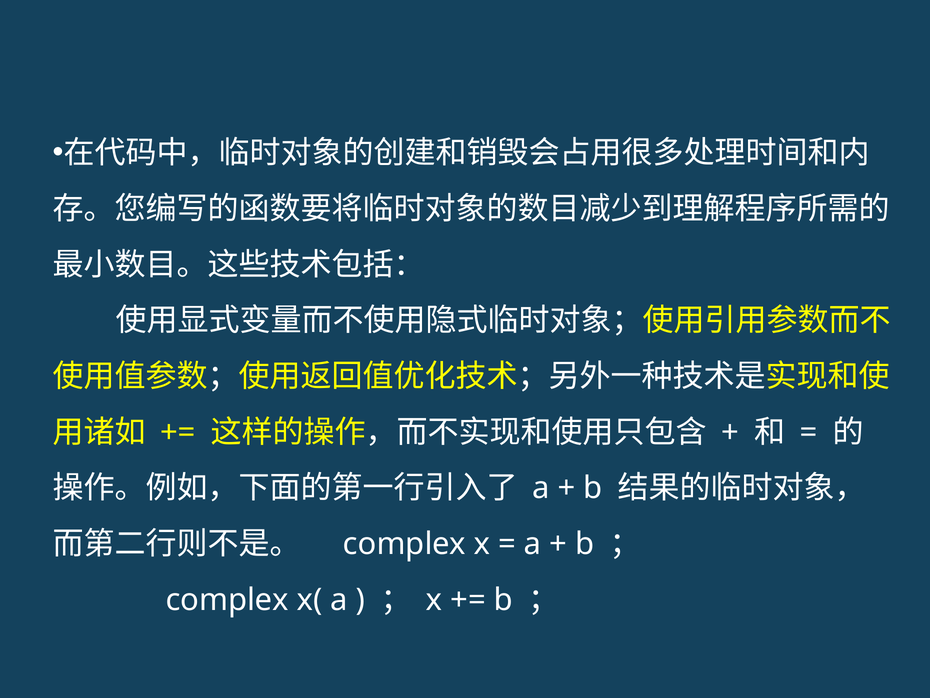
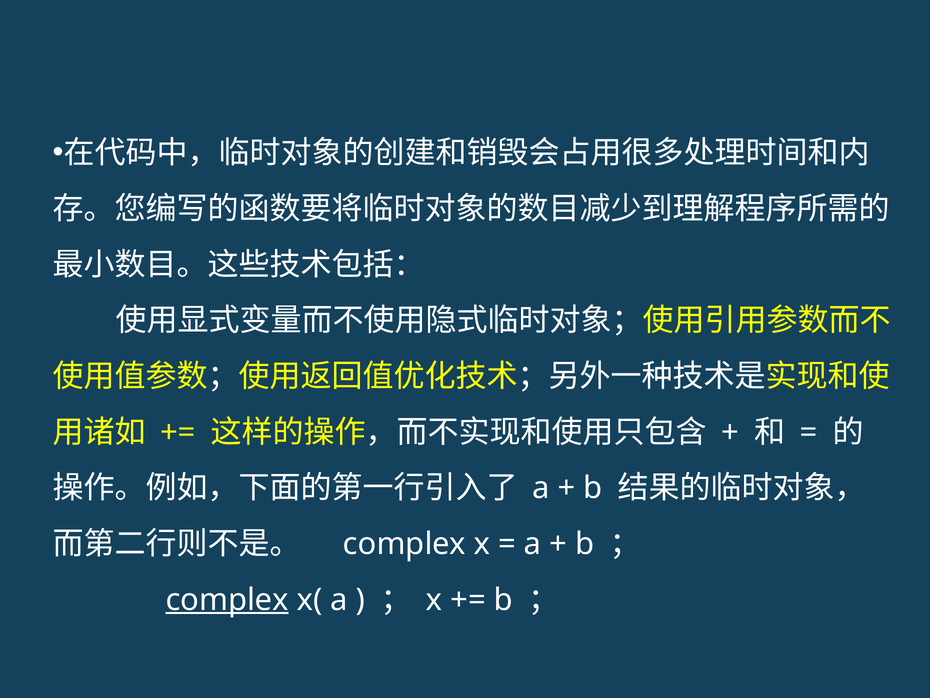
complex underline: none -> present (227, 599)
